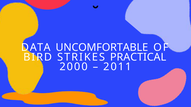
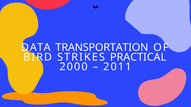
UNCOMFORTABLE: UNCOMFORTABLE -> TRANSPORTATION (102, 48)
